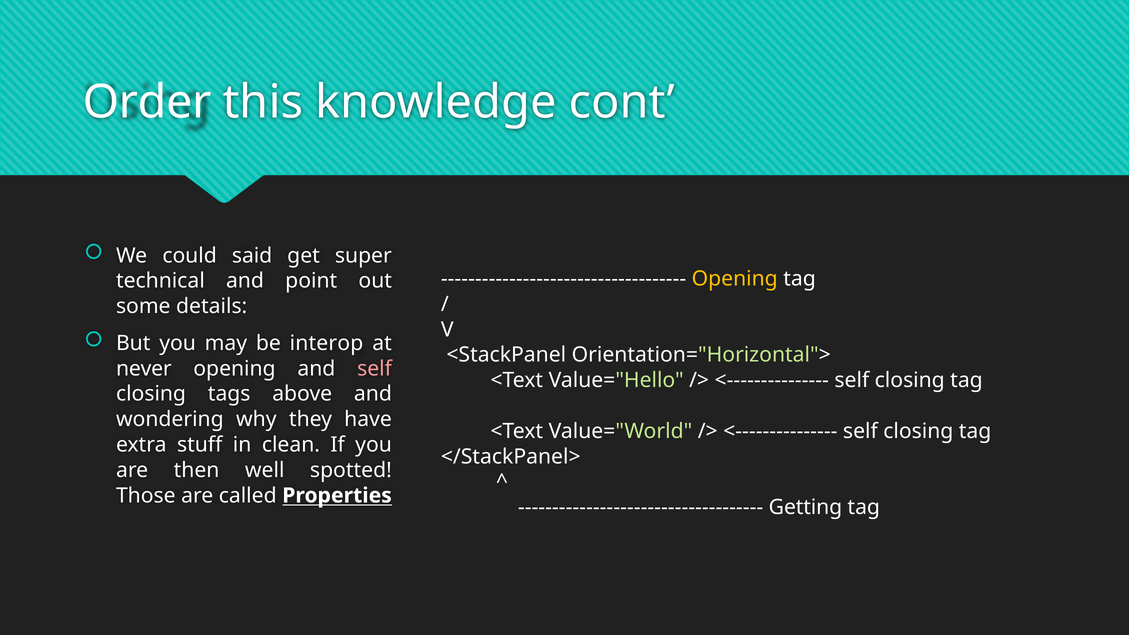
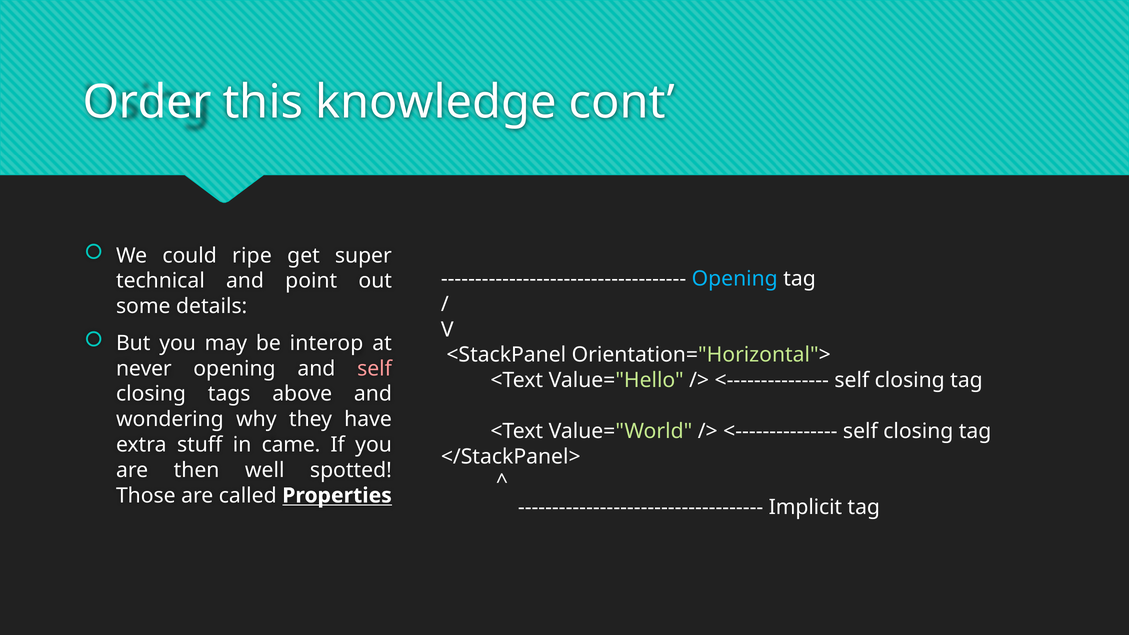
said: said -> ripe (252, 256)
Opening colour: yellow -> light blue (735, 279)
clean: clean -> came (291, 445)
Getting: Getting -> Implicit (805, 507)
